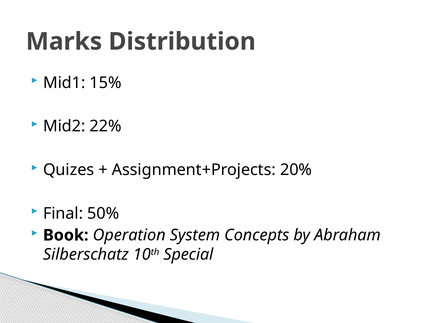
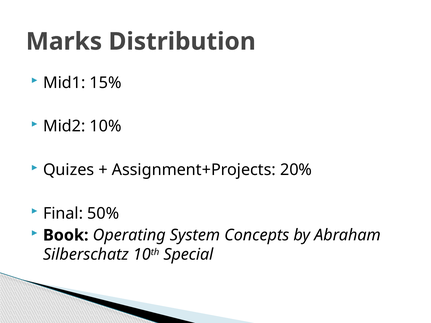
22%: 22% -> 10% (106, 126)
Operation: Operation -> Operating (129, 235)
